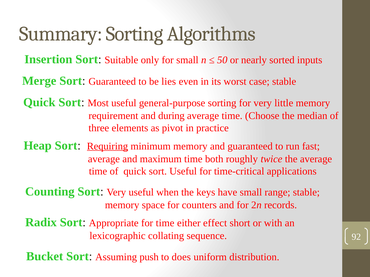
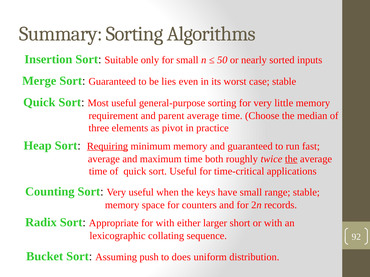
during: during -> parent (171, 116)
the underline: none -> present (291, 159)
for time: time -> with (165, 223)
effect: effect -> larger (215, 223)
